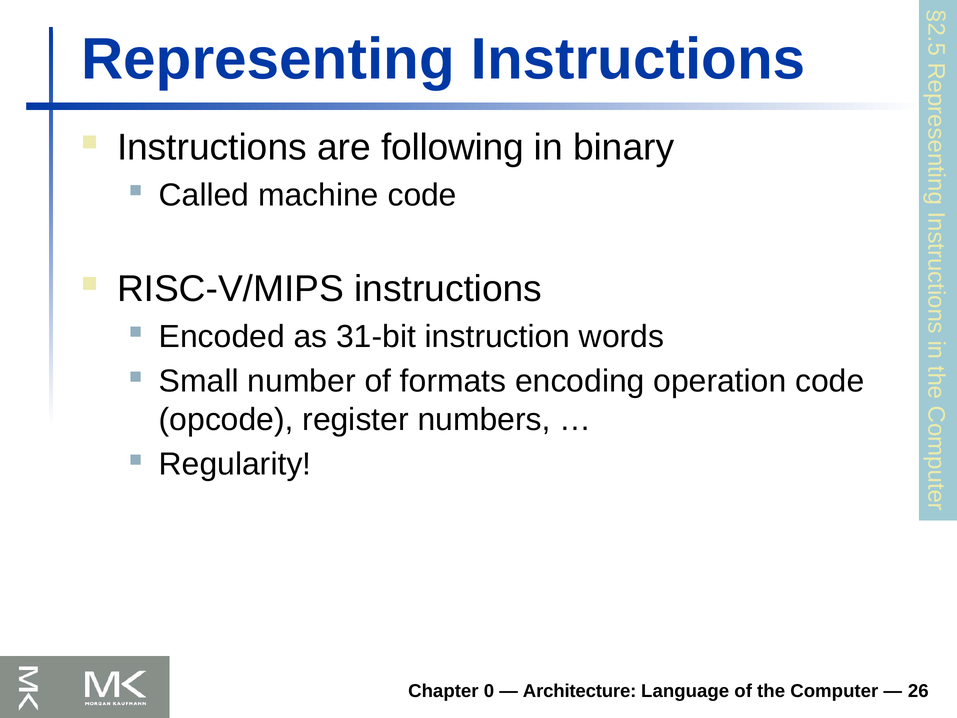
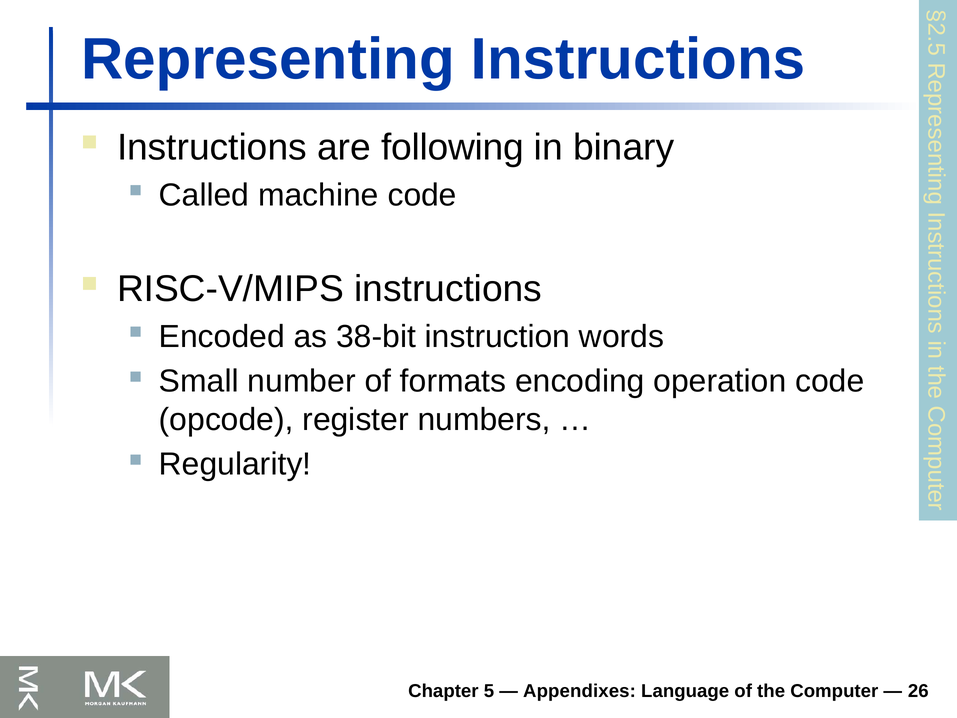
31-bit: 31-bit -> 38-bit (376, 336)
Chapter 0: 0 -> 5 (489, 691)
Architecture: Architecture -> Appendixes (579, 691)
